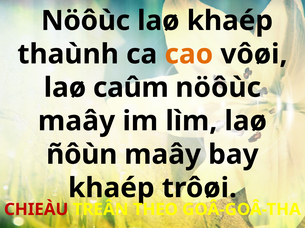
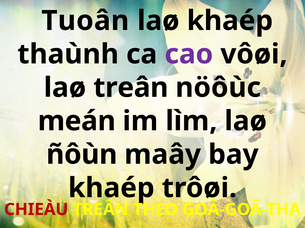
Nöôùc: Nöôùc -> Tuoân (85, 21)
cao colour: orange -> purple (189, 54)
laø caûm: caûm -> treân (131, 88)
maây: maây -> meán (77, 121)
